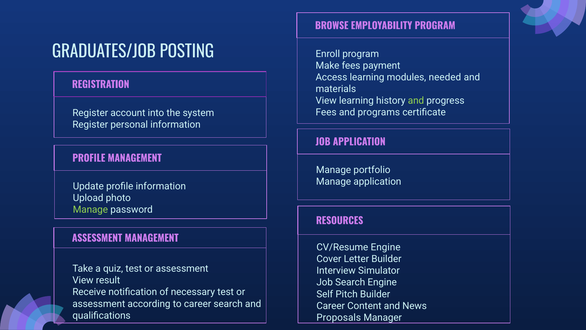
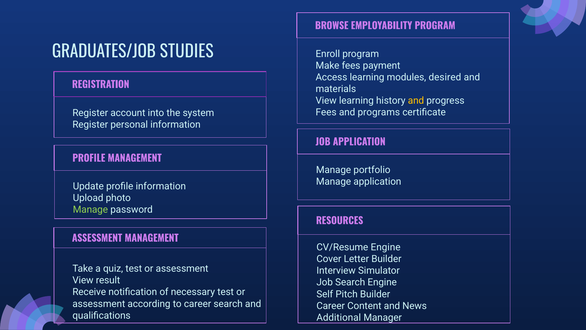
POSTING: POSTING -> STUDIES (187, 52)
needed: needed -> desired (445, 77)
and colour: light green -> yellow (416, 101)
Proposals: Proposals -> Additional (339, 317)
